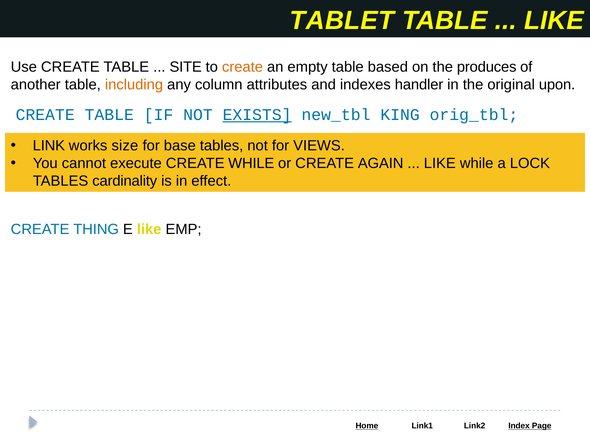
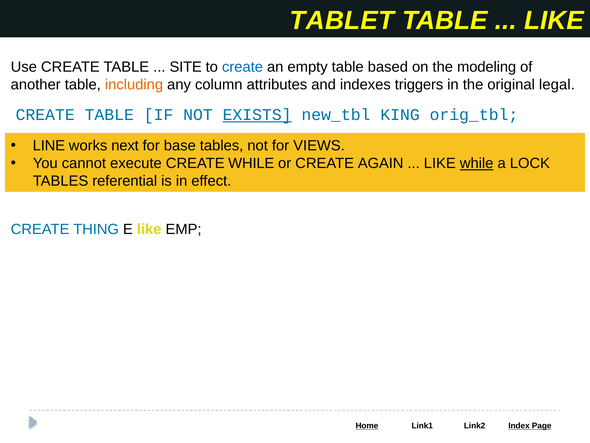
create colour: orange -> blue (242, 67)
produces: produces -> modeling (487, 67)
handler: handler -> triggers (419, 85)
upon: upon -> legal (557, 85)
LINK: LINK -> LINE (49, 146)
size: size -> next (125, 146)
while underline: none -> present (477, 163)
cardinality: cardinality -> referential (125, 181)
